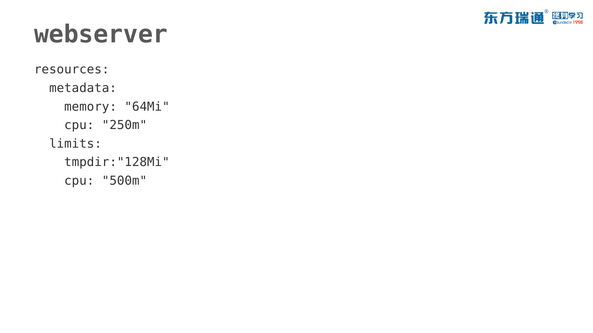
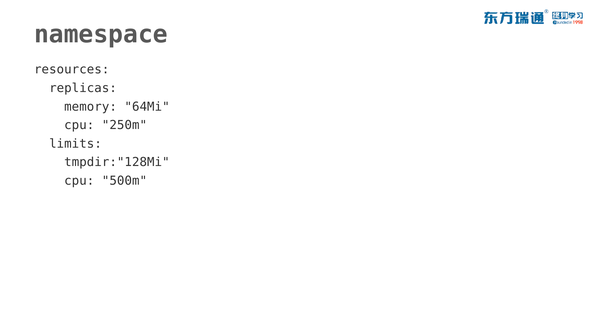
webserver: webserver -> namespace (101, 35)
metadata: metadata -> replicas (83, 88)
